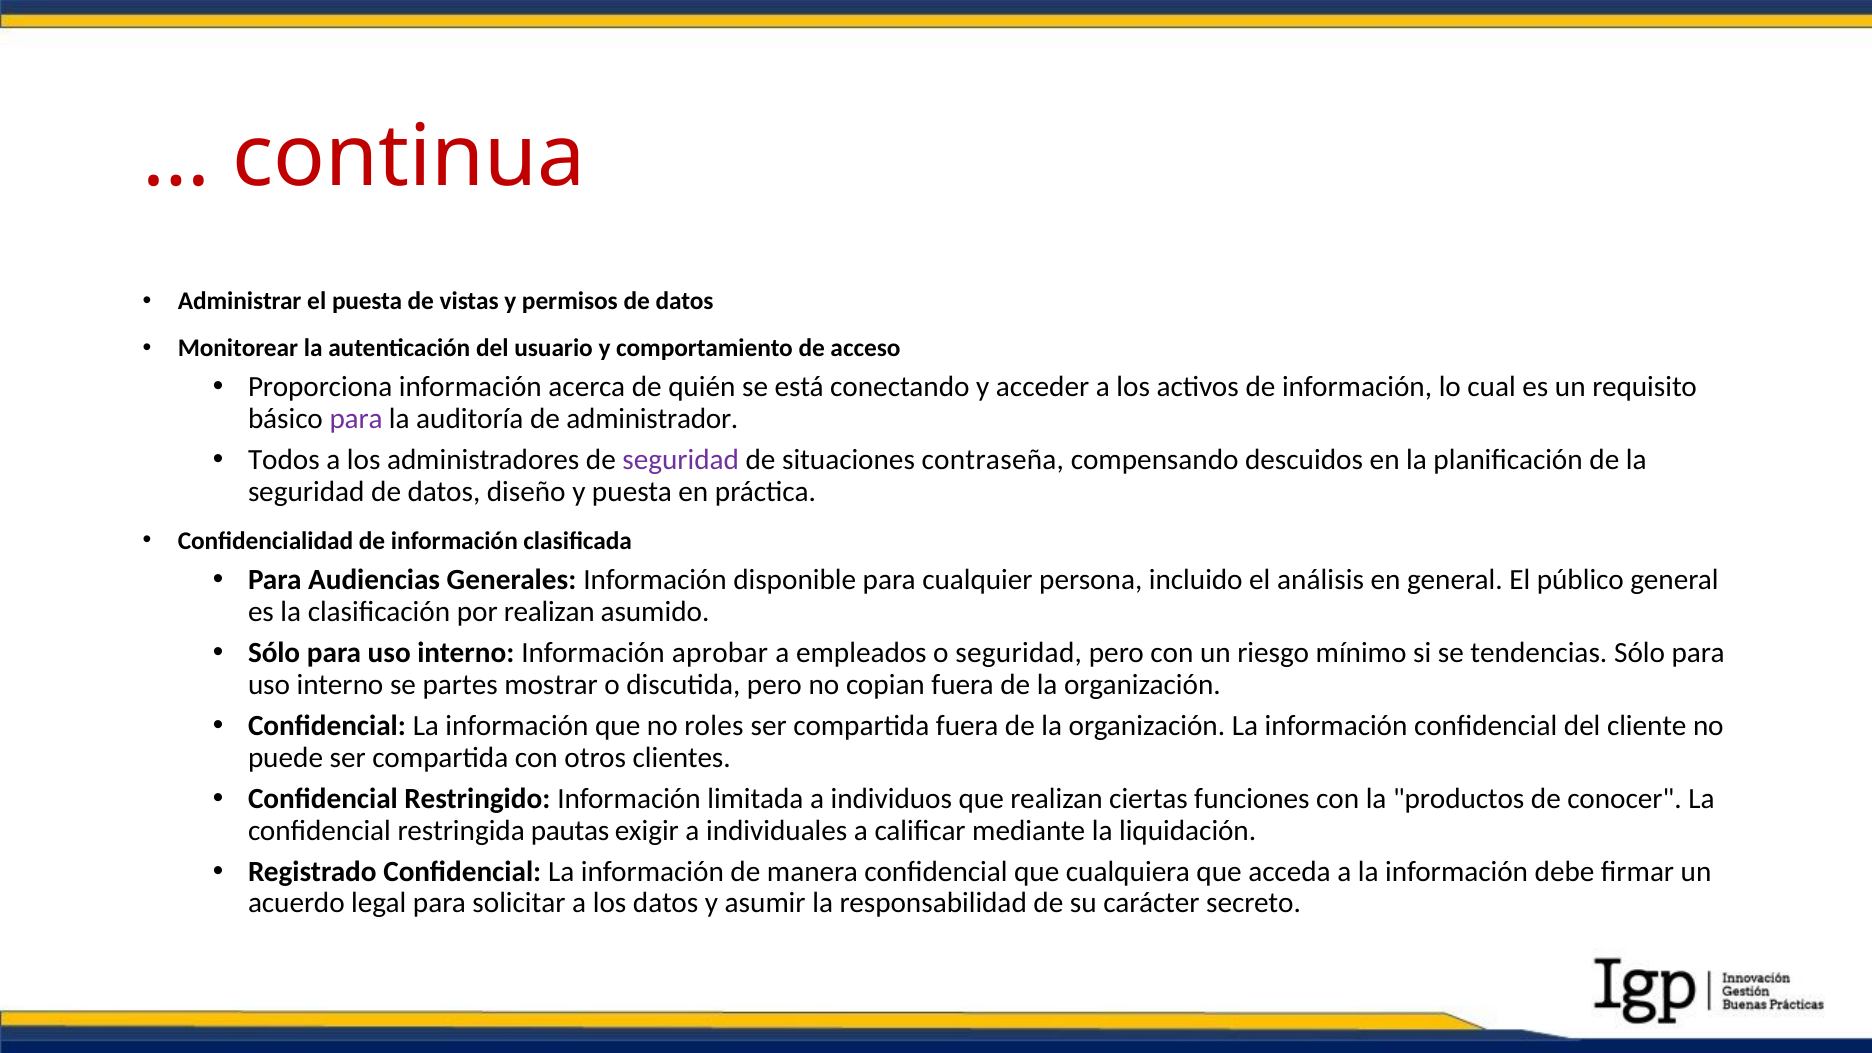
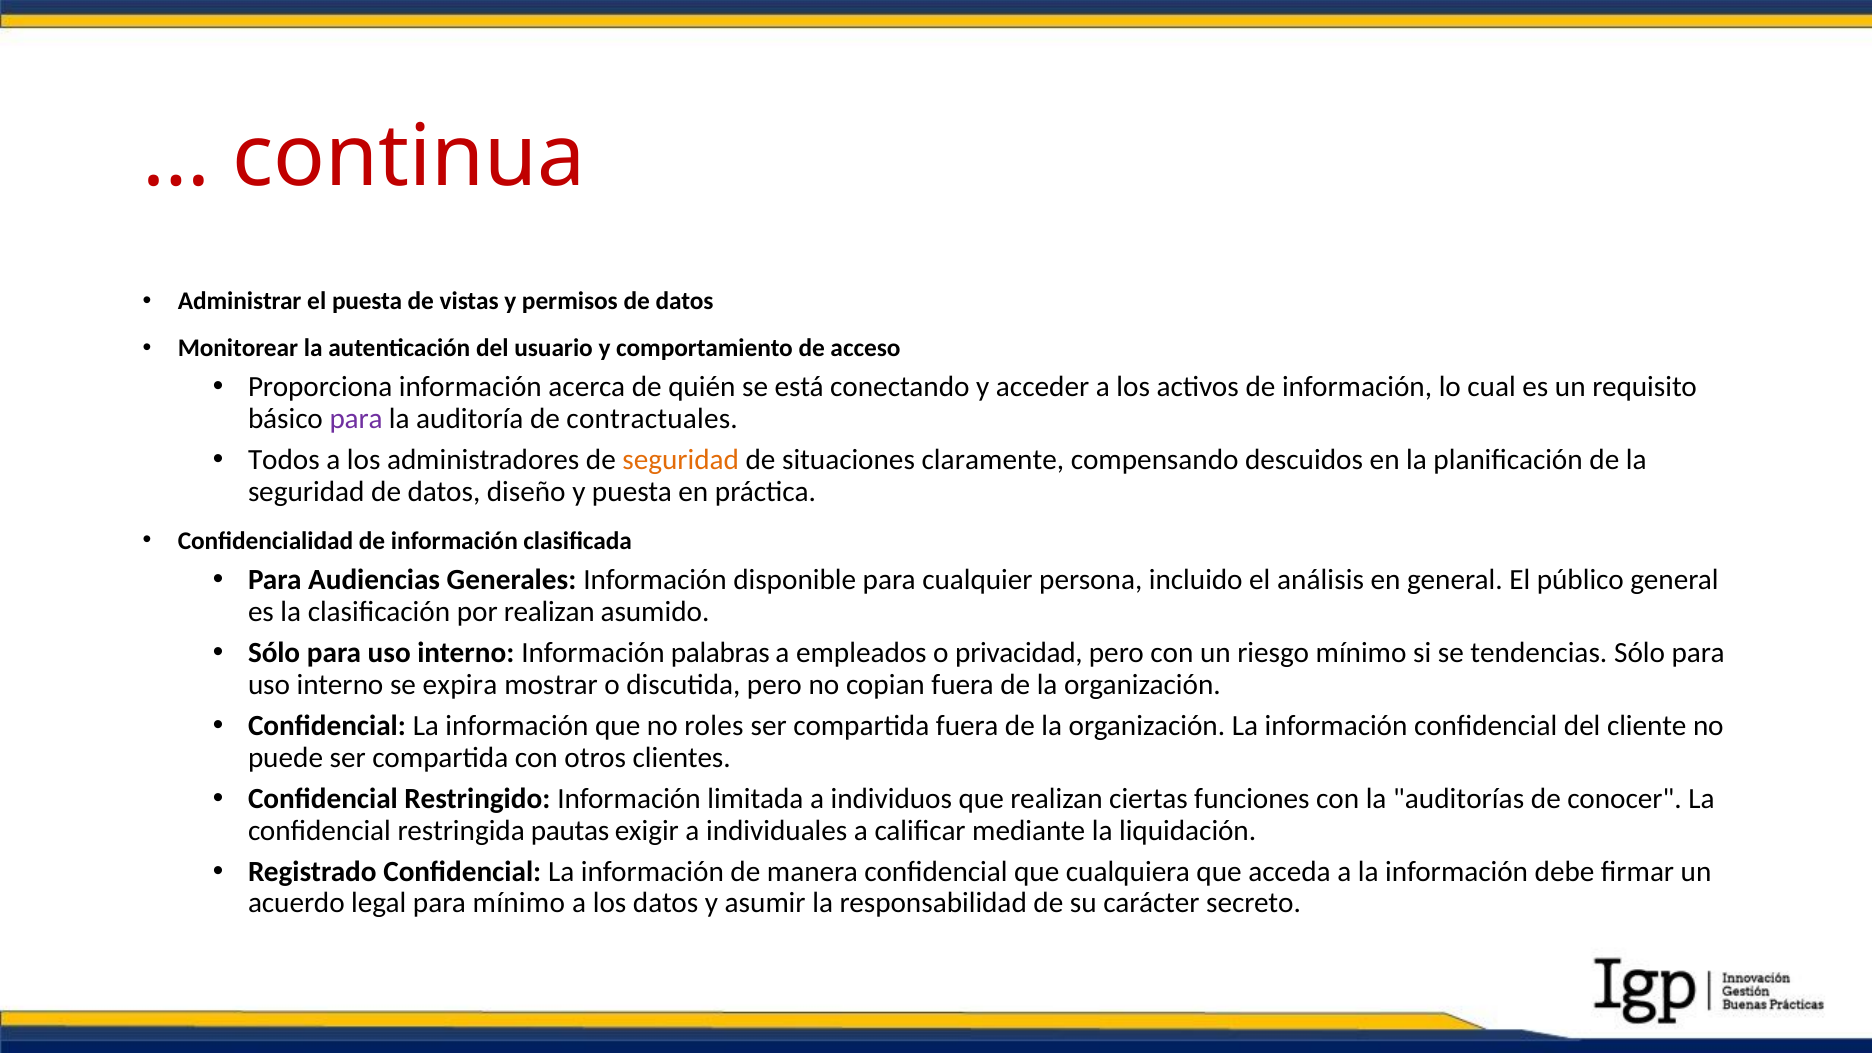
administrador: administrador -> contractuales (652, 419)
seguridad colour: purple -> orange (681, 460)
contraseña: contraseña -> claramente (993, 460)
aprobar: aprobar -> palabras (720, 653)
o seguridad: seguridad -> privacidad (1019, 653)
partes: partes -> expira (460, 684)
productos: productos -> auditorías (1459, 799)
para solicitar: solicitar -> mínimo (519, 903)
